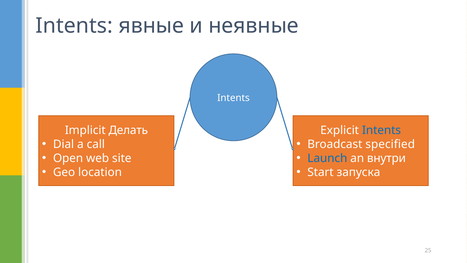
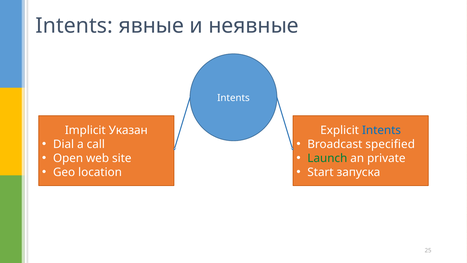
Делать: Делать -> Указан (128, 130)
Launch colour: blue -> green (327, 158)
внутри: внутри -> private (386, 158)
